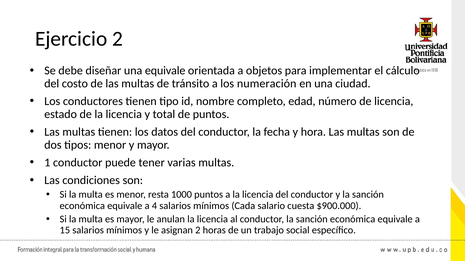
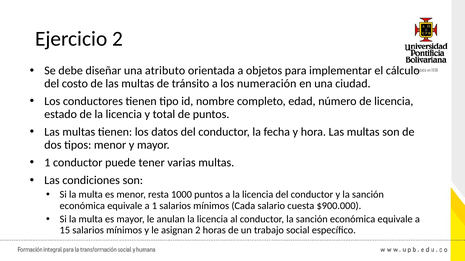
una equivale: equivale -> atributo (165, 71)
a 4: 4 -> 1 (154, 206)
